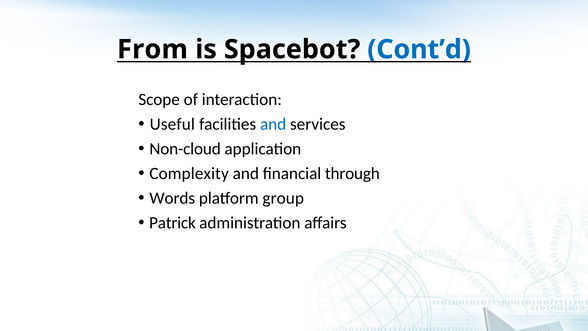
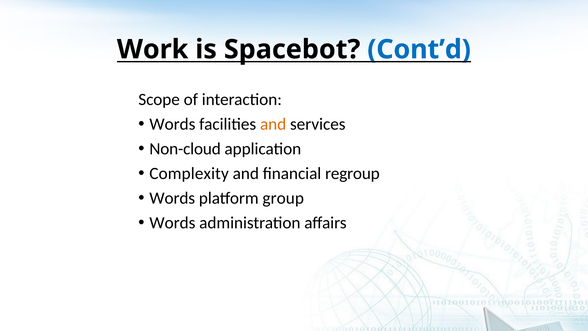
From: From -> Work (153, 49)
Useful: Useful -> Words (172, 124)
and colour: blue -> orange (273, 124)
through: through -> regroup (352, 173)
Patrick: Patrick -> Words (172, 223)
